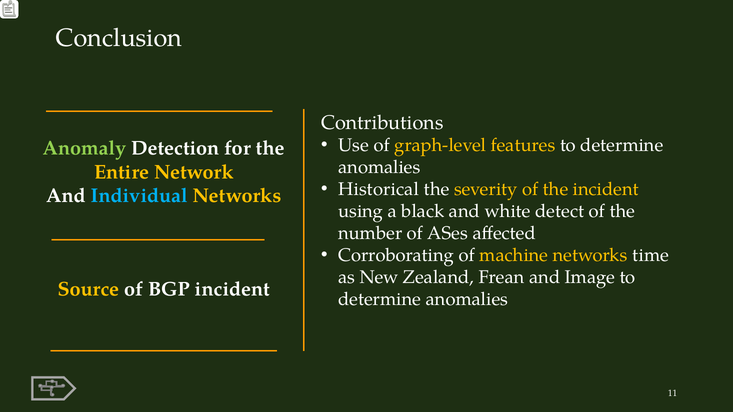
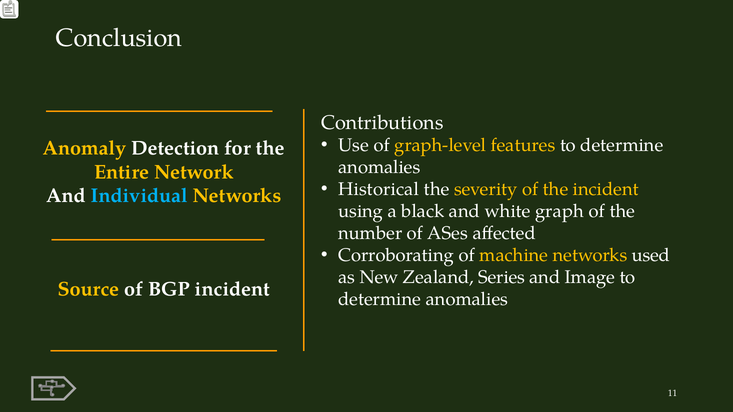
Anomaly colour: light green -> yellow (85, 148)
detect: detect -> graph (560, 211)
time: time -> used (651, 255)
Frean: Frean -> Series (502, 277)
